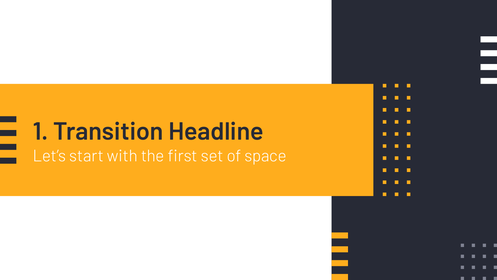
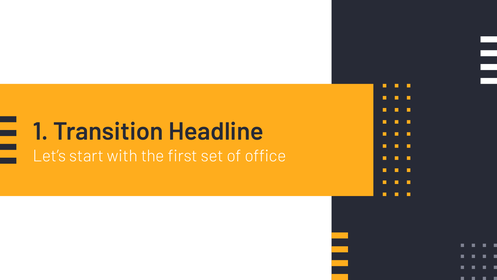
space: space -> office (265, 156)
